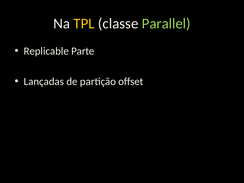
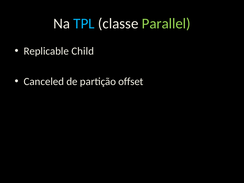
TPL colour: yellow -> light blue (84, 24)
Parte: Parte -> Child (83, 51)
Lançadas: Lançadas -> Canceled (44, 82)
